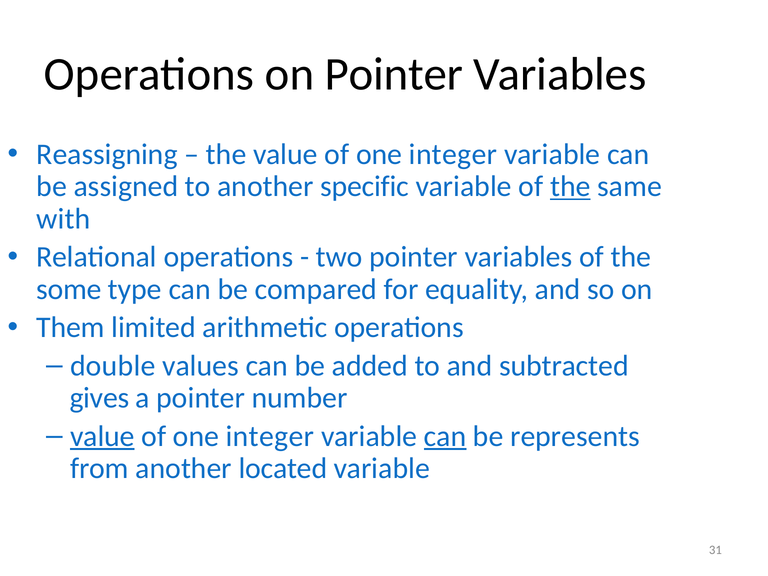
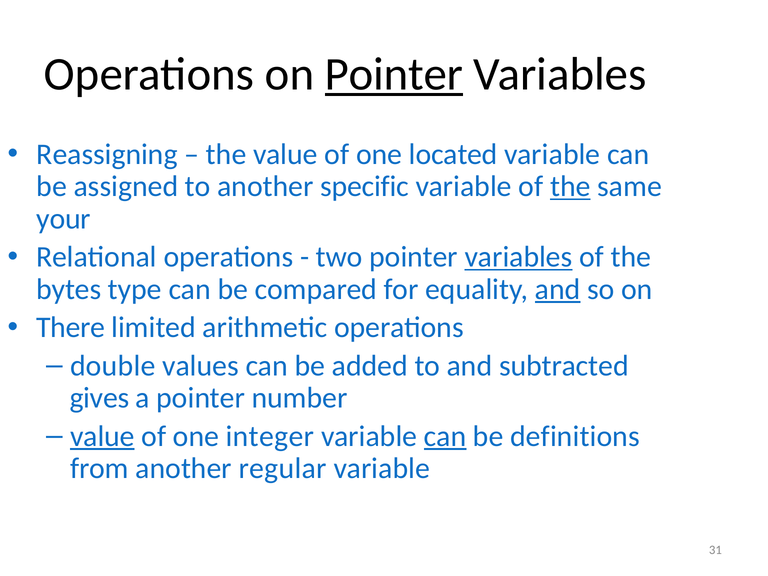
Pointer underline: none -> present (394, 74)
integer: integer -> located (453, 154)
with: with -> your (64, 219)
variables underline: none -> present (518, 257)
some: some -> bytes (69, 289)
and underline: none -> present (558, 289)
Them: Them -> There (71, 327)
represents: represents -> definitions (575, 436)
located: located -> regular (283, 469)
